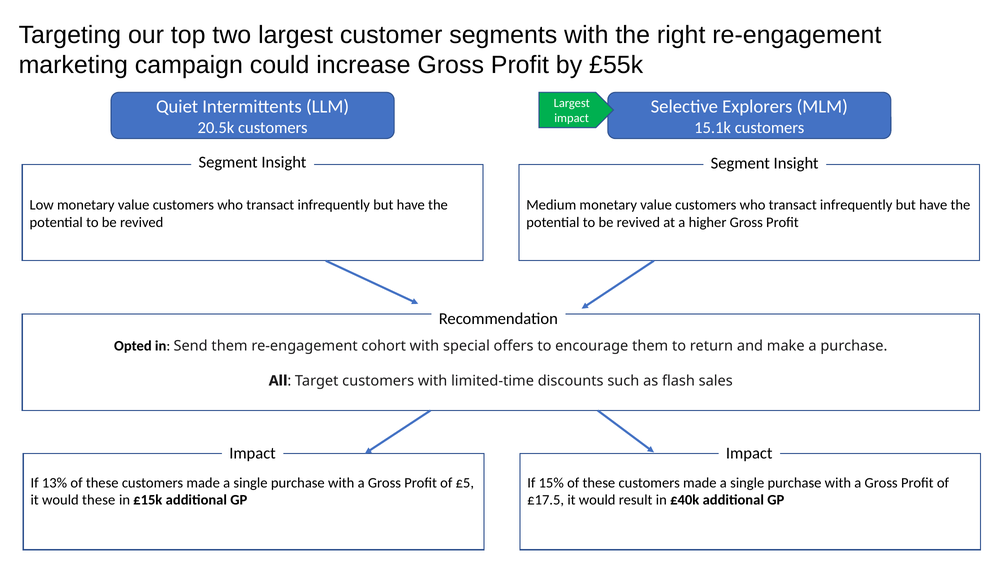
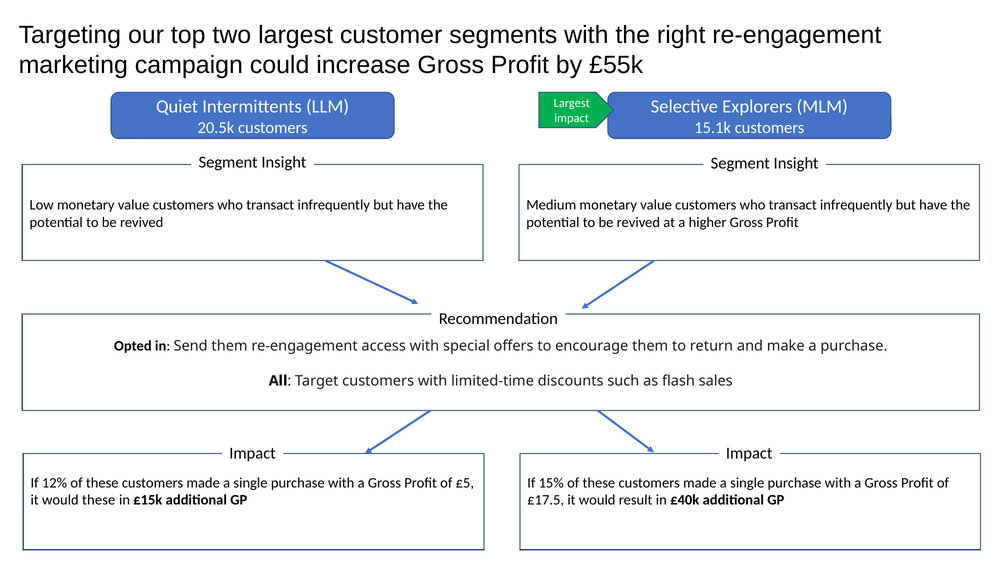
cohort: cohort -> access (384, 346)
13%: 13% -> 12% (55, 483)
